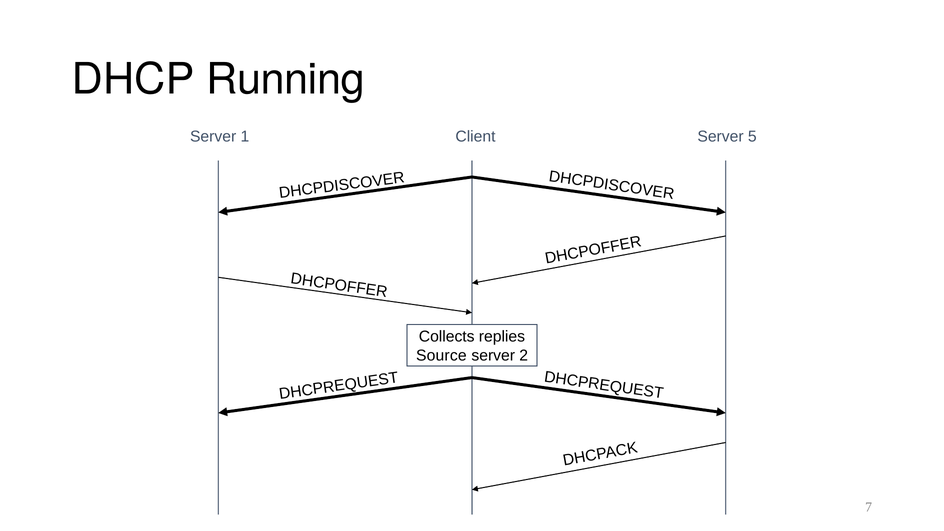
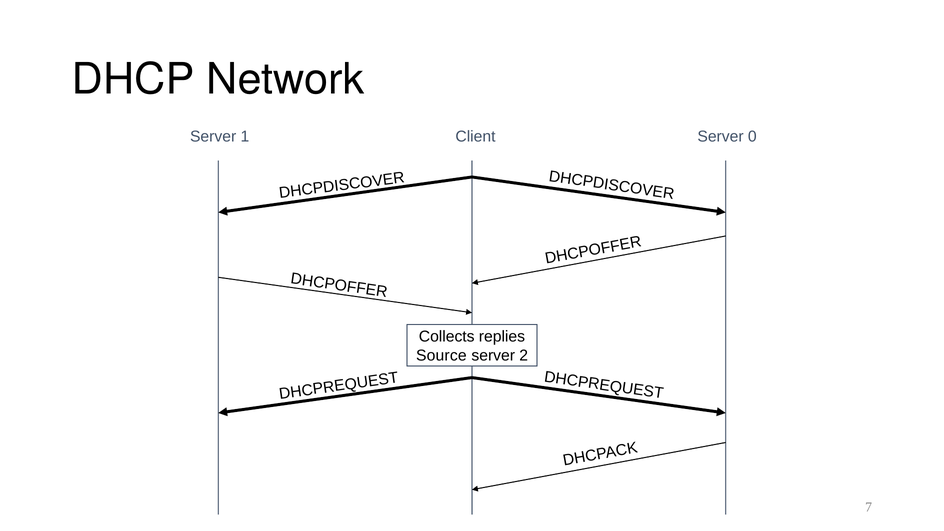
Running: Running -> Network (285, 79)
5: 5 -> 0 (752, 137)
